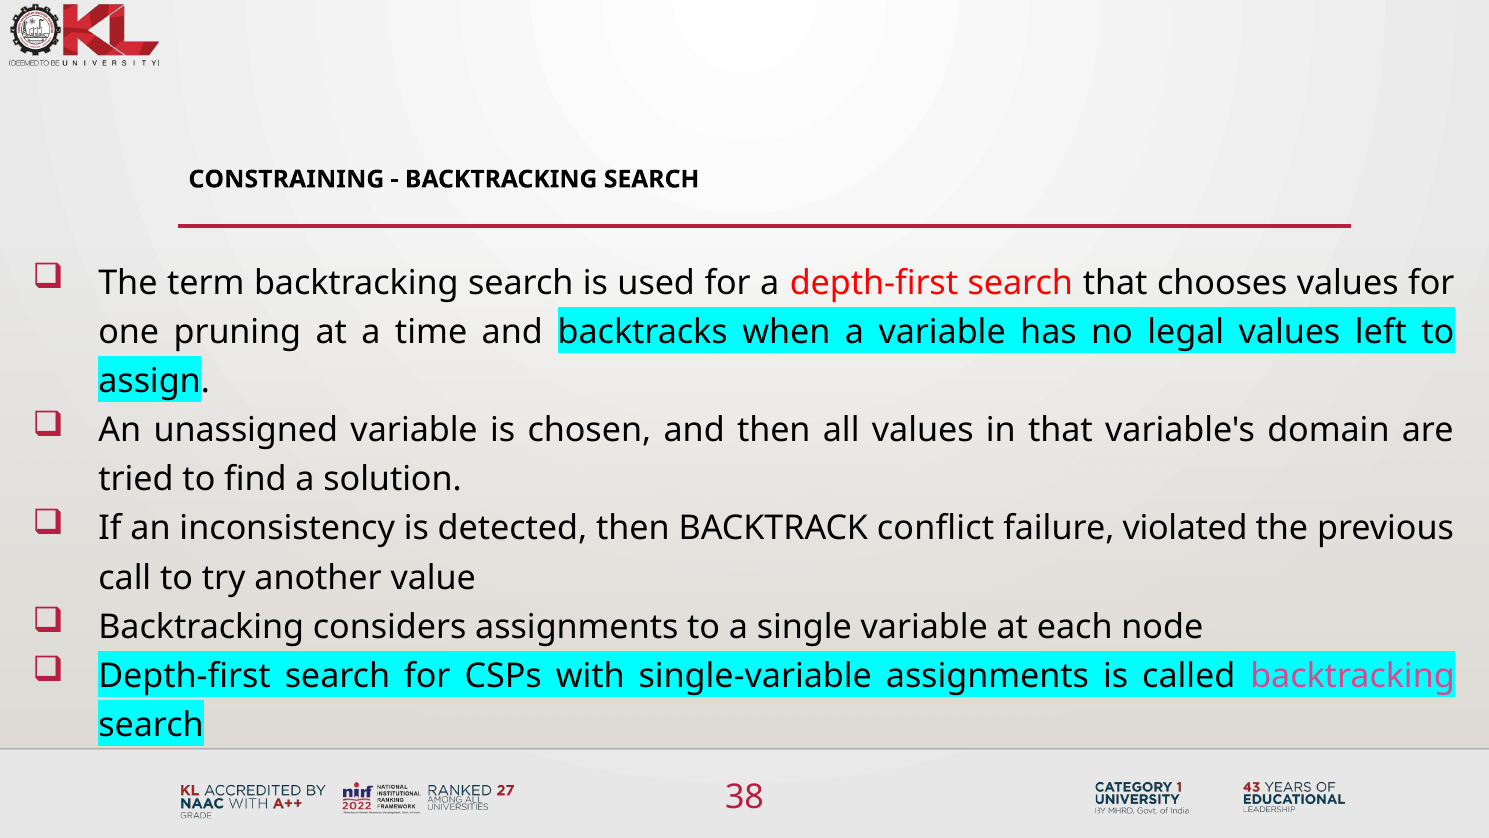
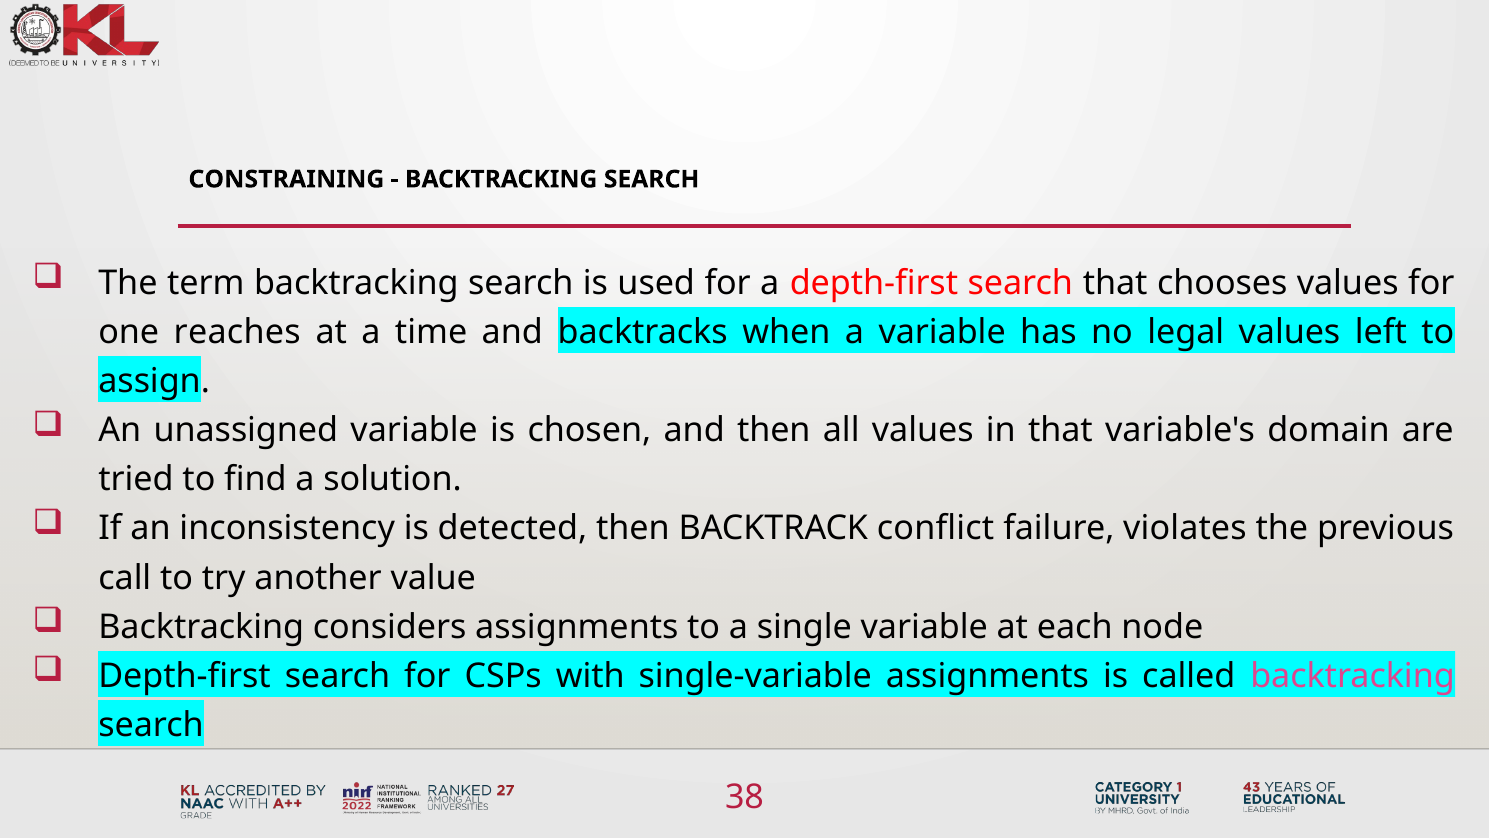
pruning: pruning -> reaches (237, 332)
violated: violated -> violates (1185, 528)
